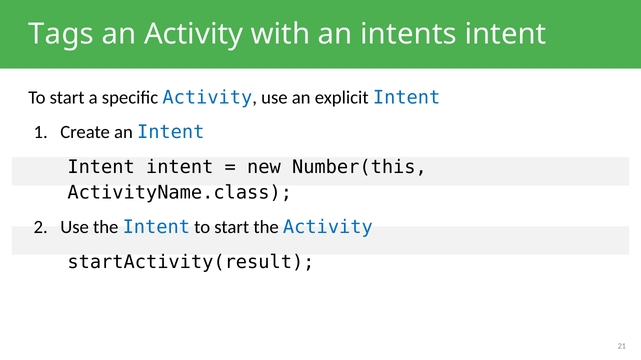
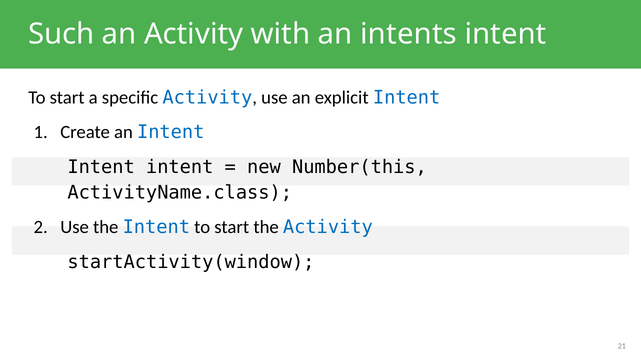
Tags: Tags -> Such (61, 34)
startActivity(result: startActivity(result -> startActivity(window (191, 262)
